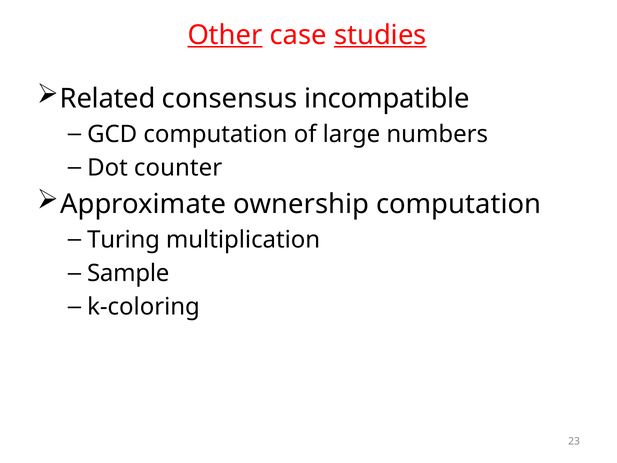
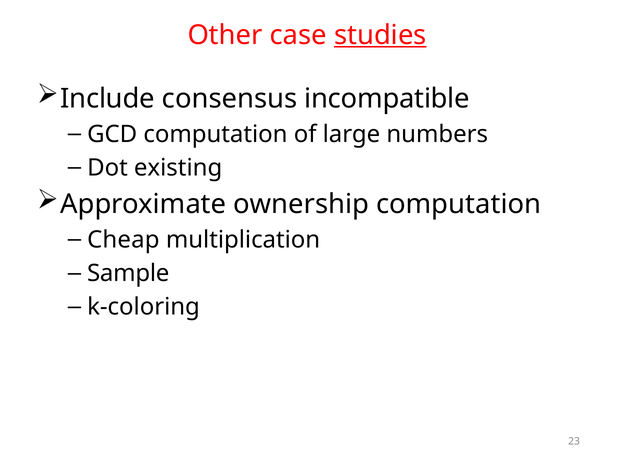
Other underline: present -> none (225, 35)
Related: Related -> Include (108, 99)
counter: counter -> existing (178, 168)
Turing: Turing -> Cheap (123, 240)
